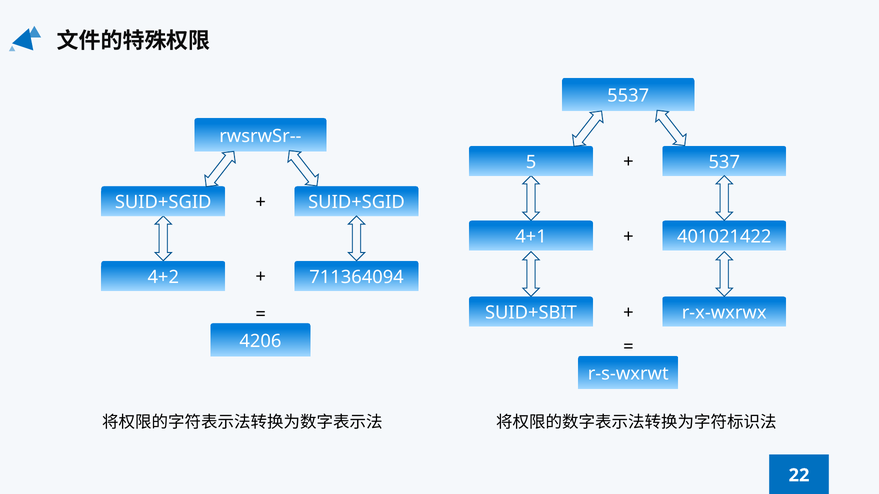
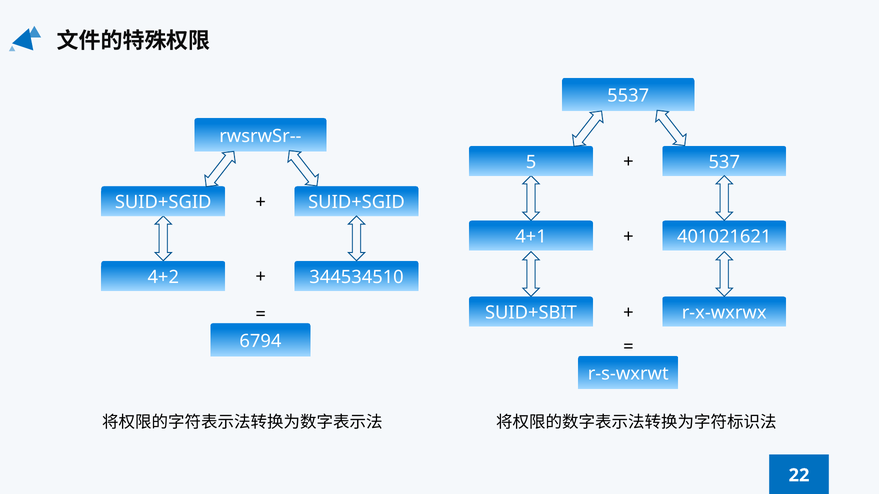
401021422: 401021422 -> 401021621 (724, 237)
711364094: 711364094 -> 344534510 (357, 277)
4206: 4206 -> 6794 (260, 341)
